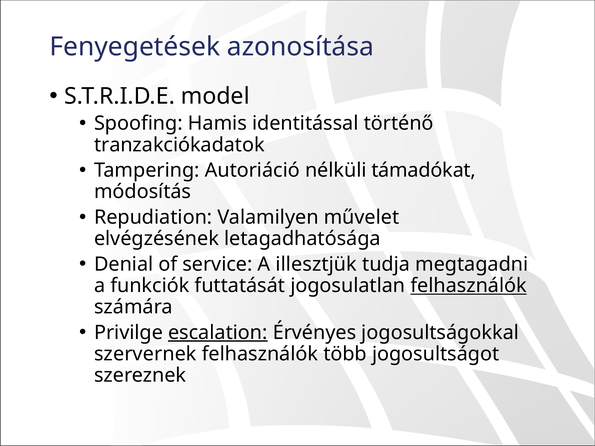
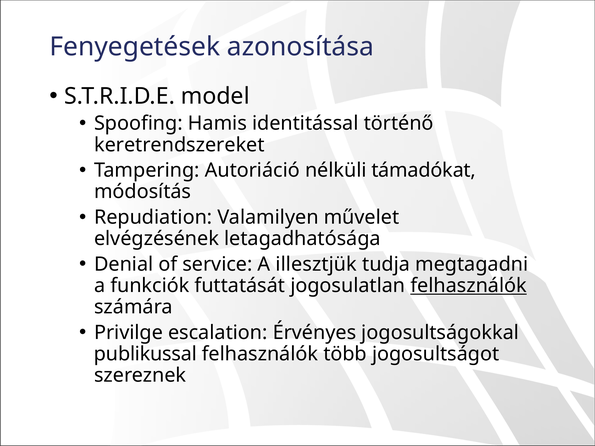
tranzakciókadatok: tranzakciókadatok -> keretrendszereket (179, 145)
escalation underline: present -> none (218, 333)
szervernek: szervernek -> publikussal (145, 354)
